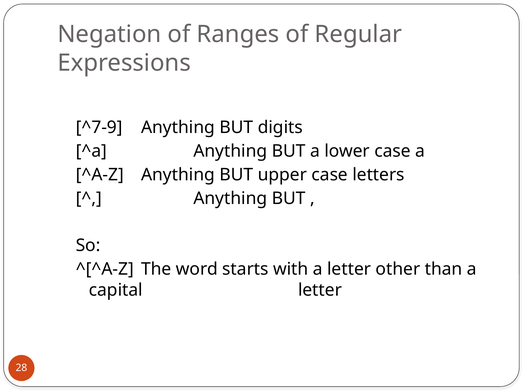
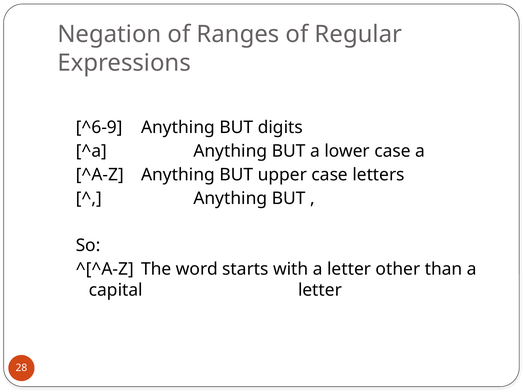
^7-9: ^7-9 -> ^6-9 (99, 128)
